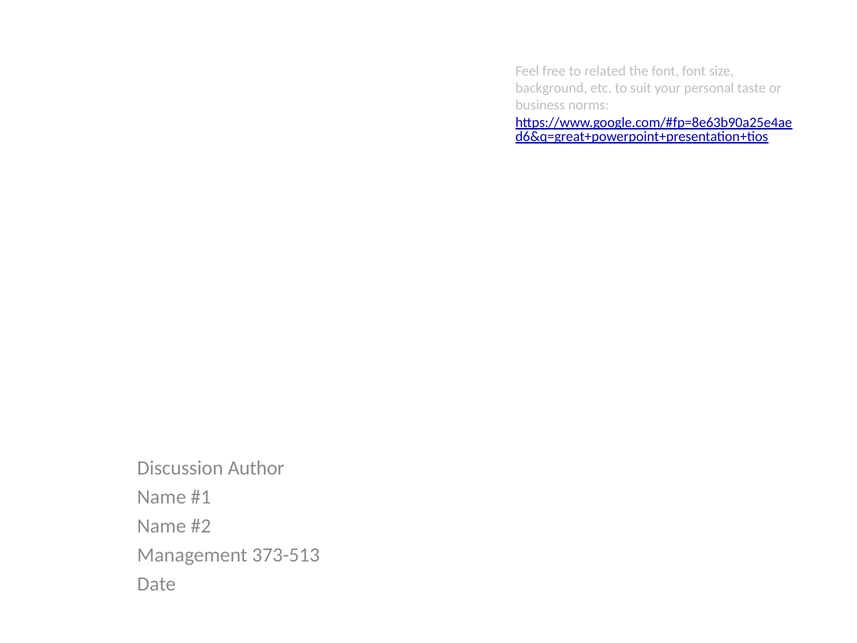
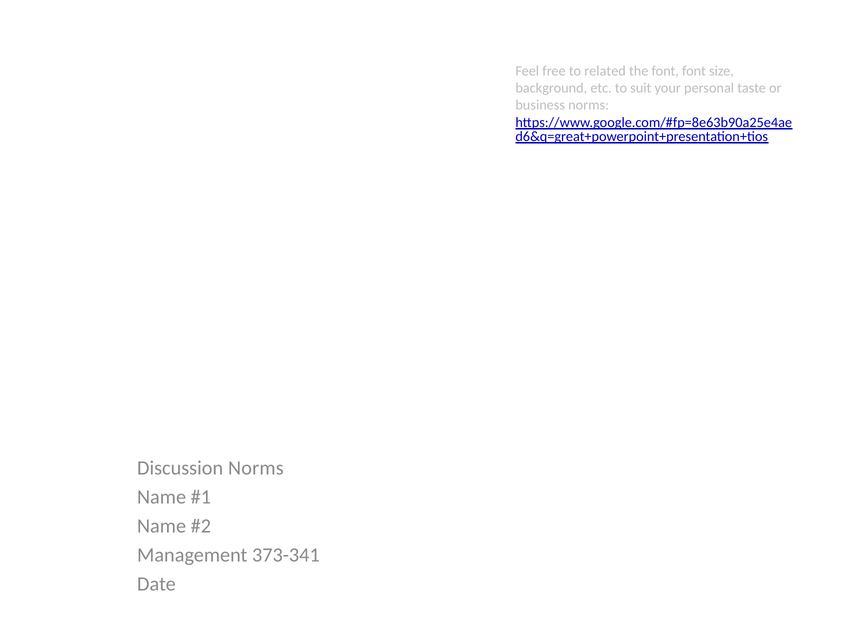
Discussion Author: Author -> Norms (256, 468)
373-513: 373-513 -> 373-341 (286, 555)
